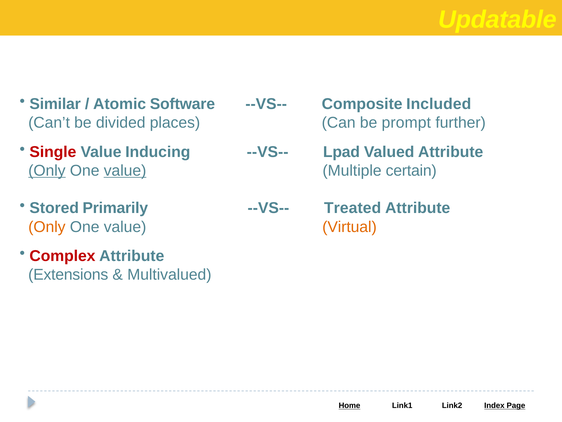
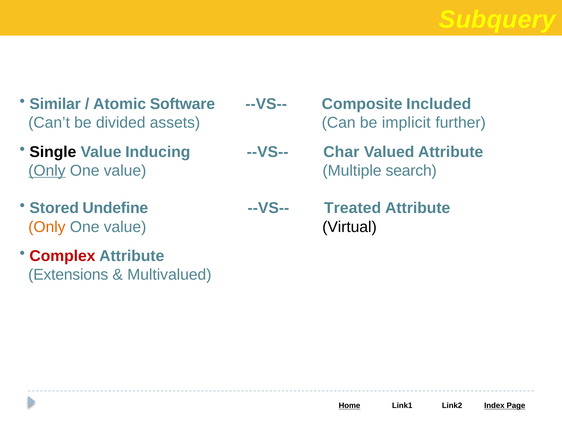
Updatable: Updatable -> Subquery (497, 20)
places: places -> assets (175, 123)
prompt: prompt -> implicit (406, 123)
Single colour: red -> black (53, 152)
Lpad: Lpad -> Char (341, 152)
value underline: present -> none (125, 170)
certain: certain -> search (411, 170)
Primarily: Primarily -> Undefine (115, 208)
Virtual colour: orange -> black (349, 227)
